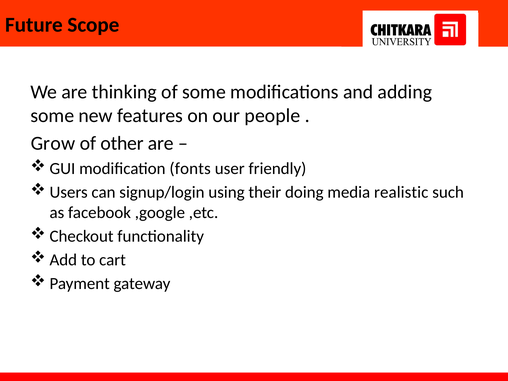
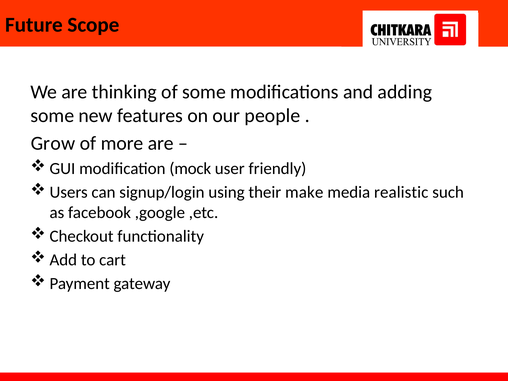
other: other -> more (122, 143)
fonts: fonts -> mock (190, 169)
doing: doing -> make (304, 192)
